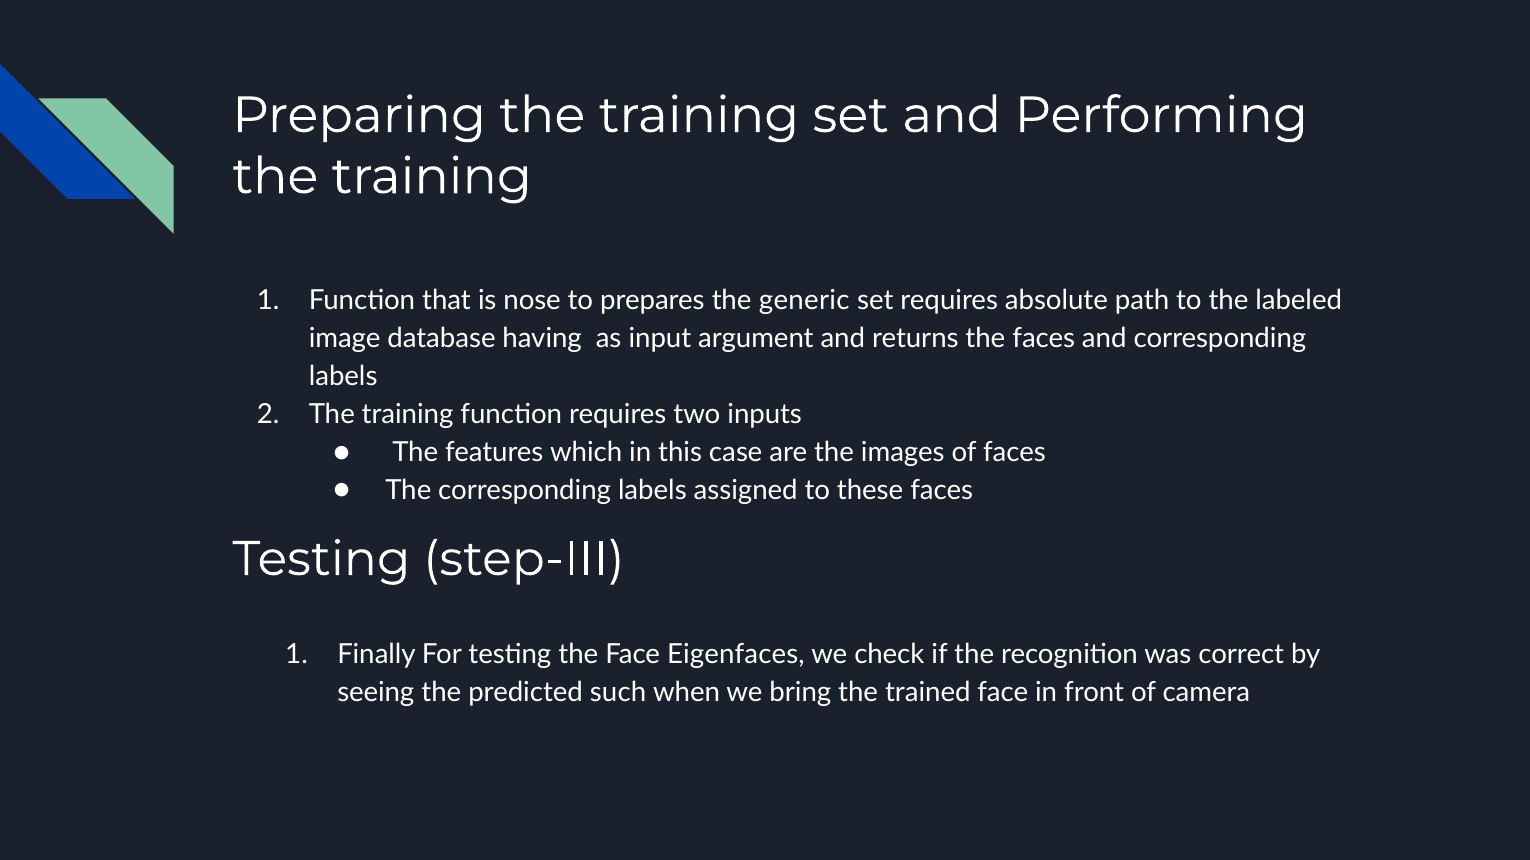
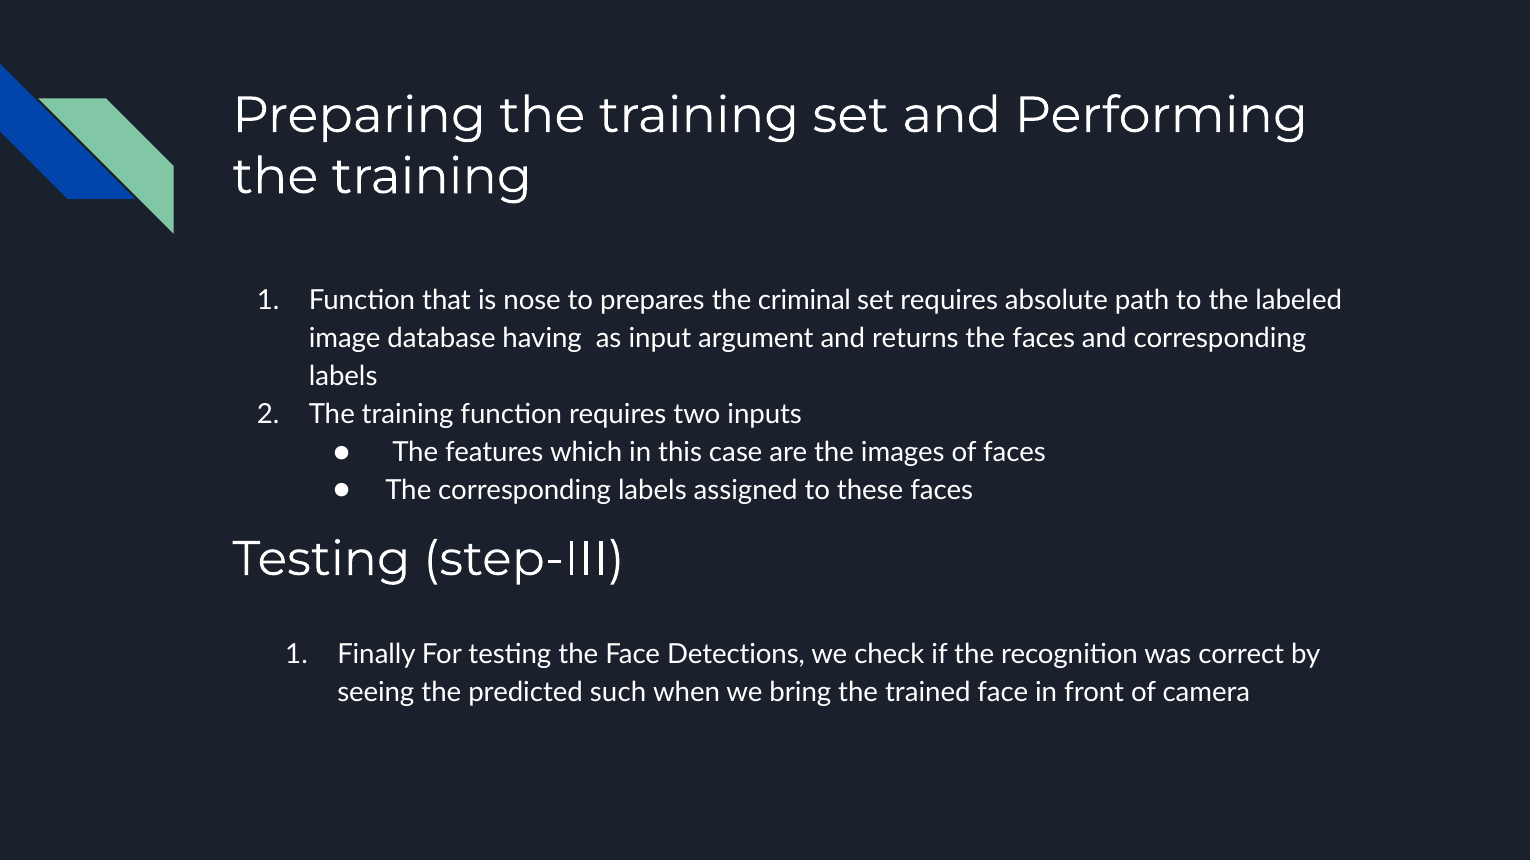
generic: generic -> criminal (805, 301)
Eigenfaces: Eigenfaces -> Detections (736, 655)
